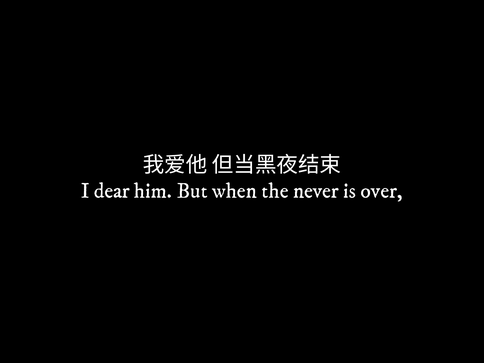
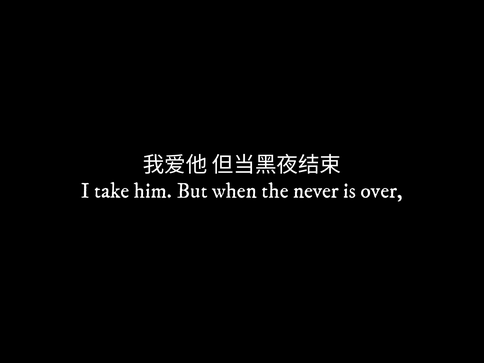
dear: dear -> take (112, 191)
